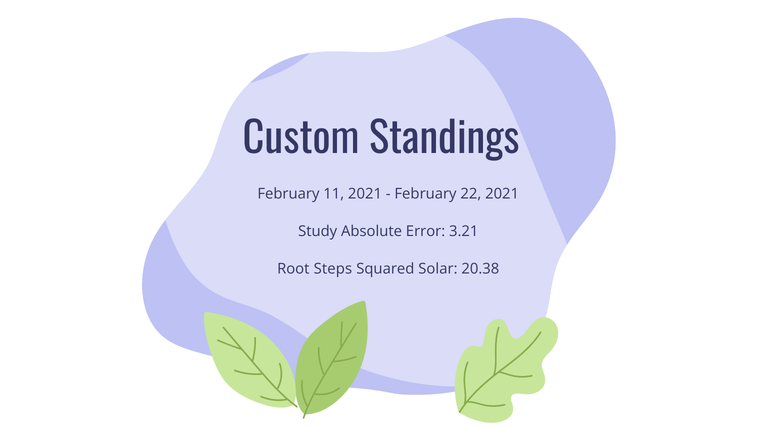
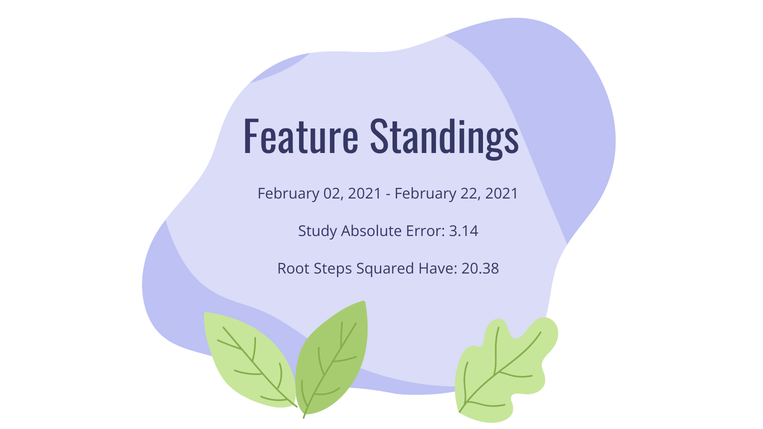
Custom: Custom -> Feature (301, 139)
11: 11 -> 02 (334, 194)
3.21: 3.21 -> 3.14 (464, 231)
Solar: Solar -> Have (438, 269)
